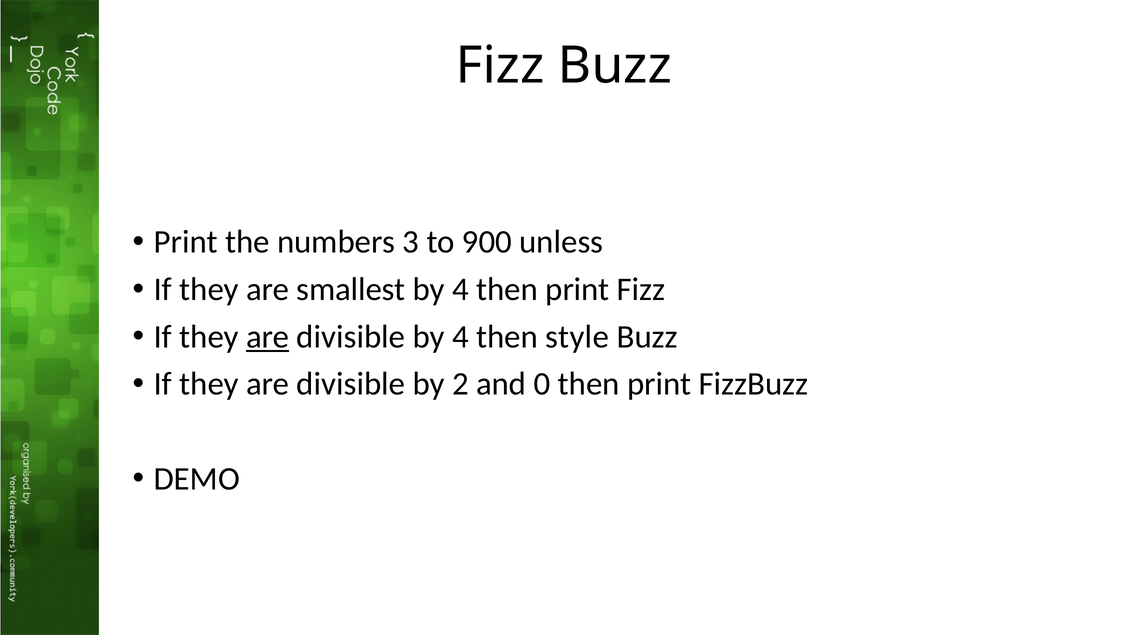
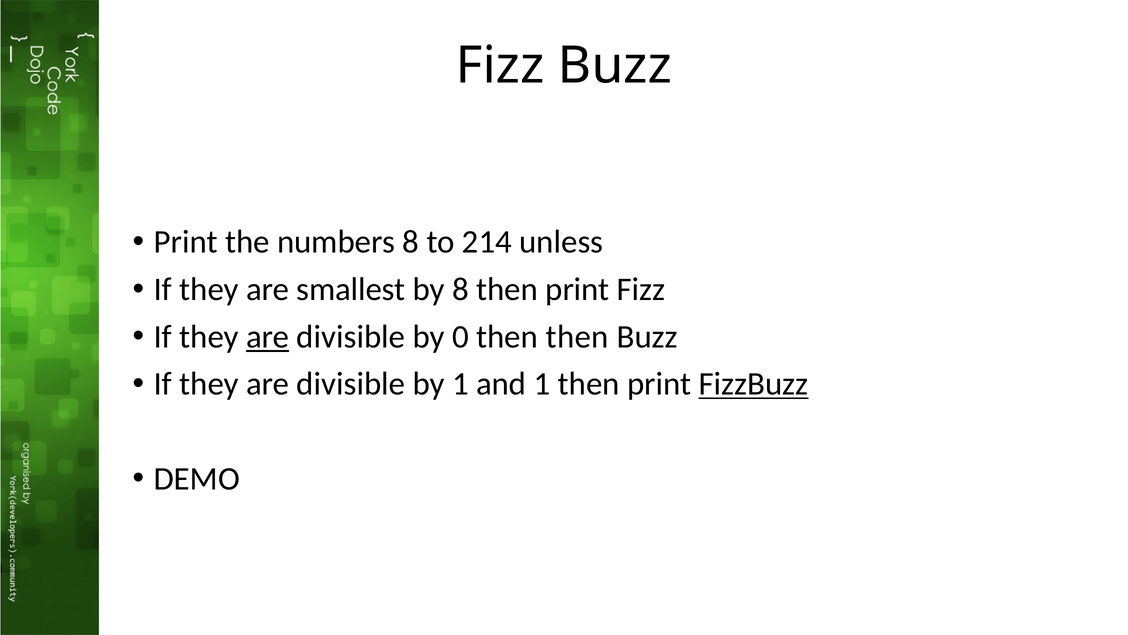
numbers 3: 3 -> 8 (411, 242)
900: 900 -> 214 (487, 242)
4: 4 -> 8 (460, 289)
divisible by 4: 4 -> 0 (460, 336)
then style: style -> then (577, 336)
by 2: 2 -> 1 (460, 384)
and 0: 0 -> 1 (542, 384)
FizzBuzz underline: none -> present (753, 384)
